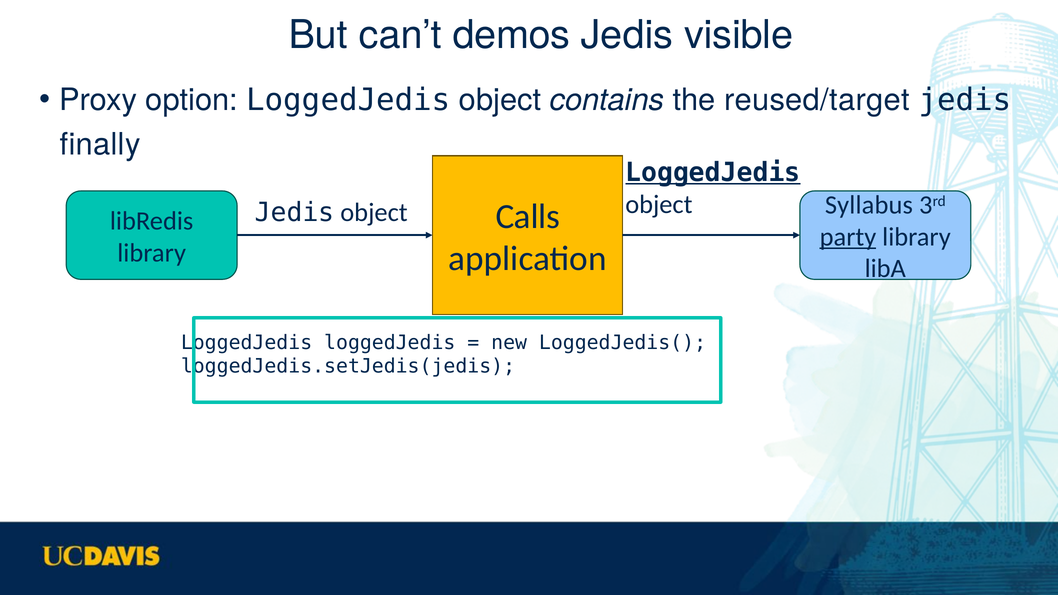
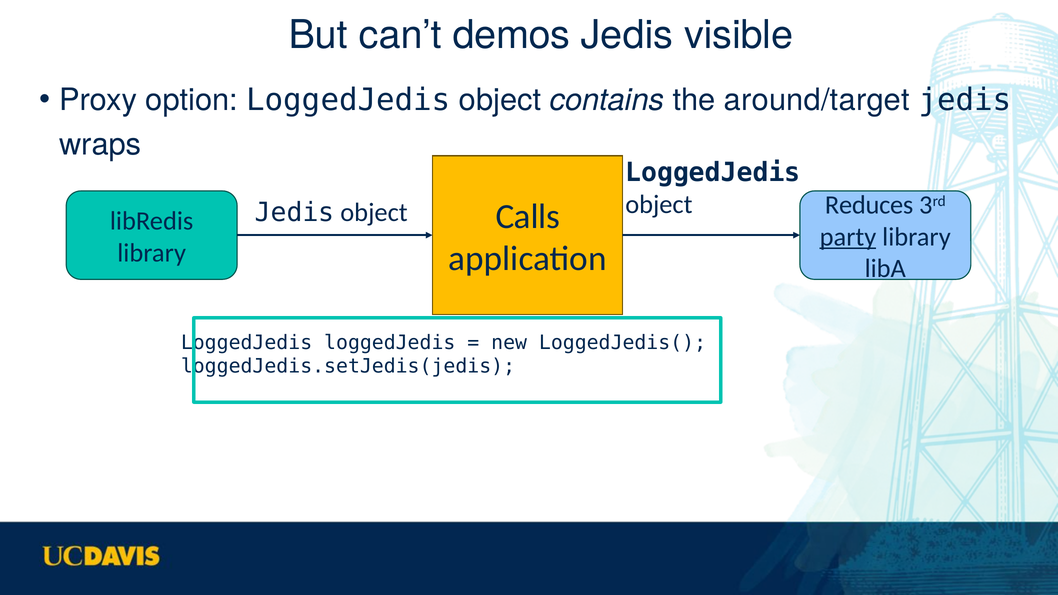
reused/target: reused/target -> around/target (817, 100)
finally: finally -> wraps (100, 144)
LoggedJedis underline: present -> none (713, 173)
Syllabus: Syllabus -> Reduces (869, 205)
